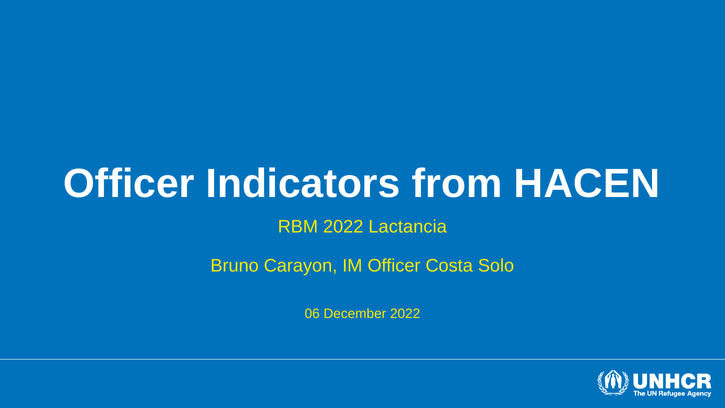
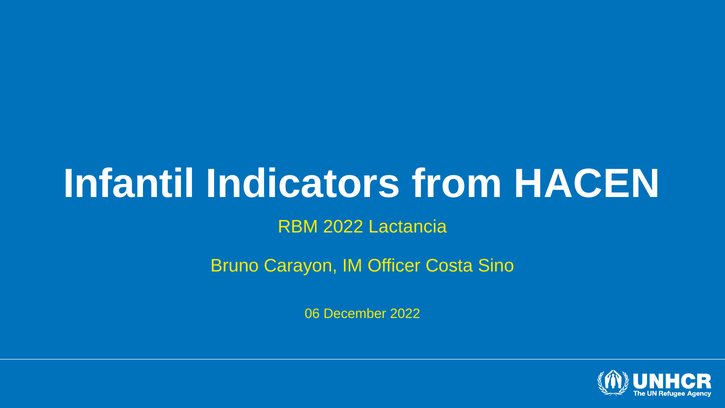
Officer: Officer -> Infantil (129, 184)
Solo: Solo -> Sino (496, 266)
